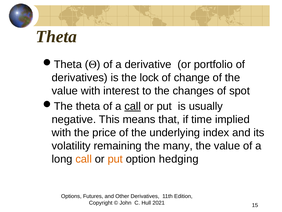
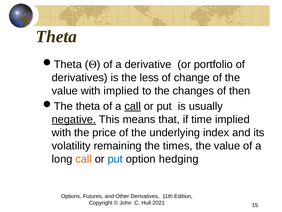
lock: lock -> less (149, 77)
with interest: interest -> implied (121, 91)
spot: spot -> then (240, 91)
negative underline: none -> present (74, 119)
many: many -> times (178, 145)
put colour: orange -> blue (115, 159)
